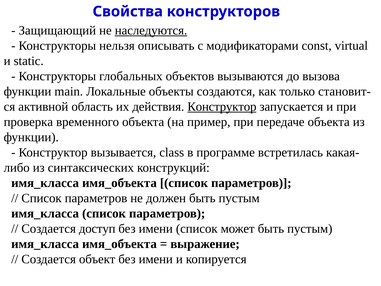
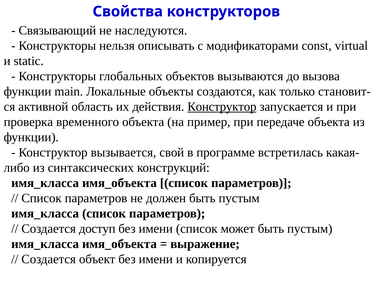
Защищающий: Защищающий -> Связывающий (57, 30)
наследуются underline: present -> none (151, 30)
class: class -> свой (172, 152)
